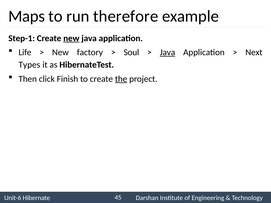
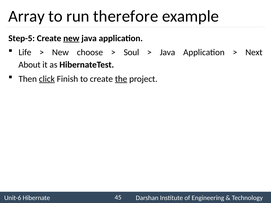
Maps: Maps -> Array (27, 16)
Step-1: Step-1 -> Step-5 (22, 38)
factory: factory -> choose (90, 52)
Java underline: present -> none (167, 52)
Types: Types -> About (29, 65)
click underline: none -> present (47, 79)
